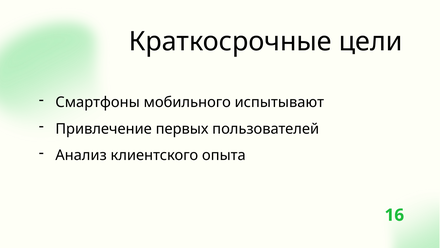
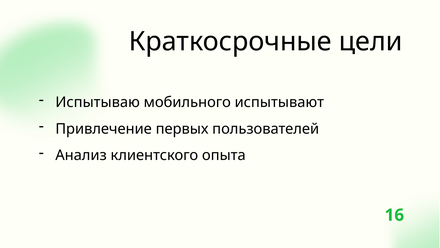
Смартфоны: Смартфоны -> Испытываю (98, 102)
